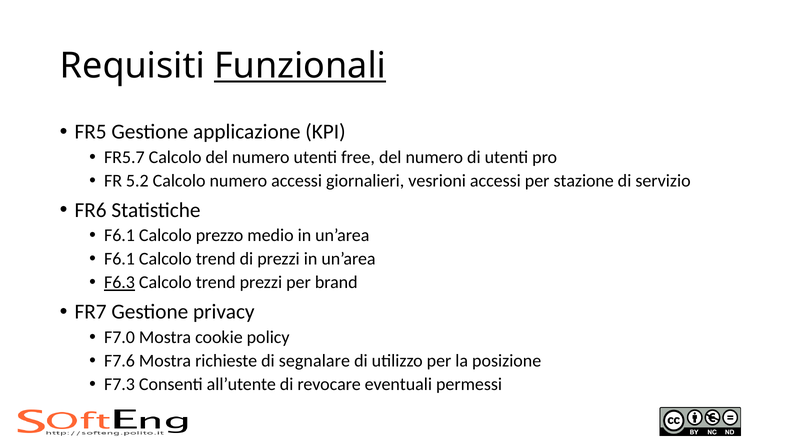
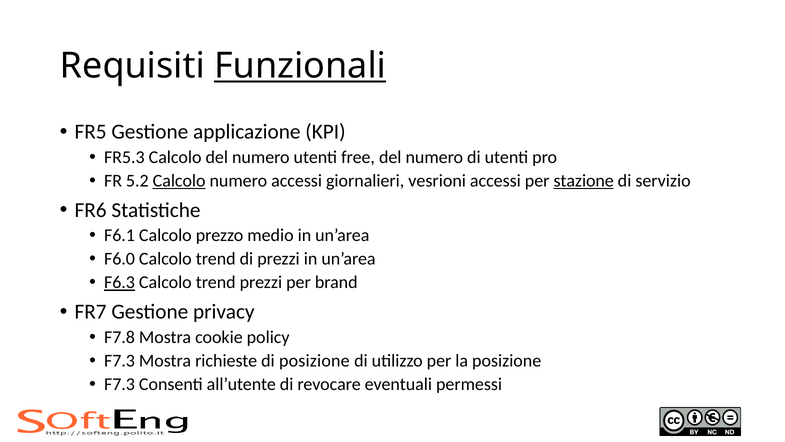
FR5.7: FR5.7 -> FR5.3 (124, 157)
Calcolo underline: none -> present (179, 181)
stazione underline: none -> present (584, 181)
F6.1: F6.1 -> F6.0 (119, 259)
F7.0: F7.0 -> F7.8 (119, 337)
F7.6: F7.6 -> F7.3 (119, 360)
di segnalare: segnalare -> posizione (314, 360)
